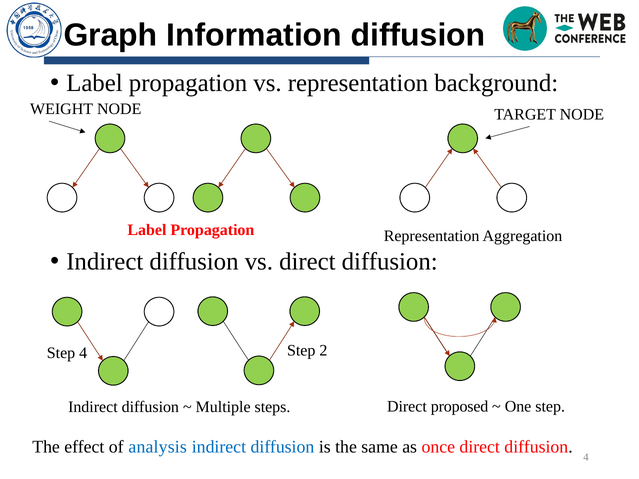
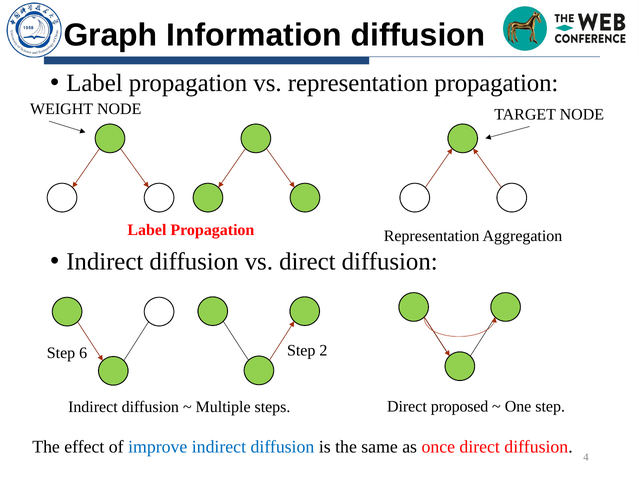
representation background: background -> propagation (496, 83)
Step 4: 4 -> 6 (83, 353)
analysis: analysis -> improve (158, 447)
